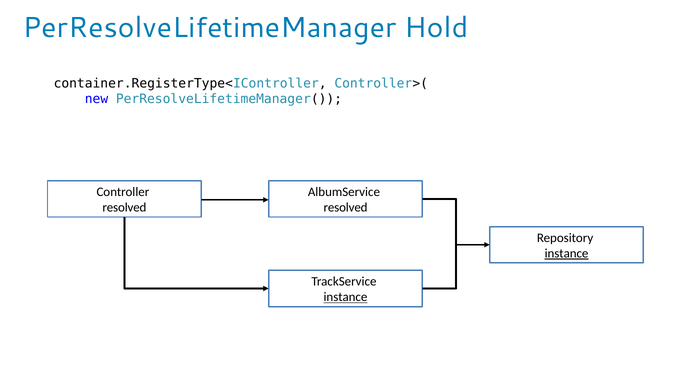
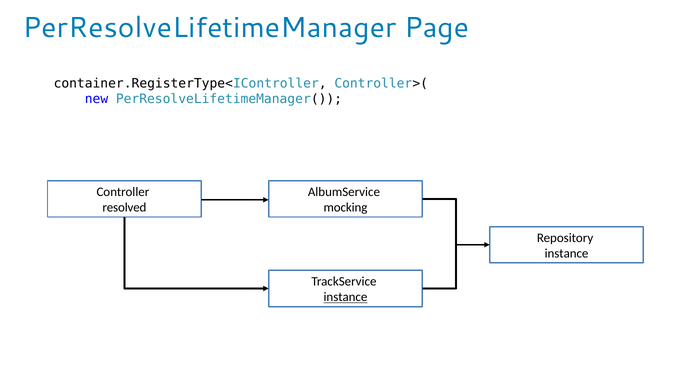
Hold: Hold -> Page (437, 28)
resolved: resolved -> mocking (345, 207)
instance underline: present -> none (567, 253)
